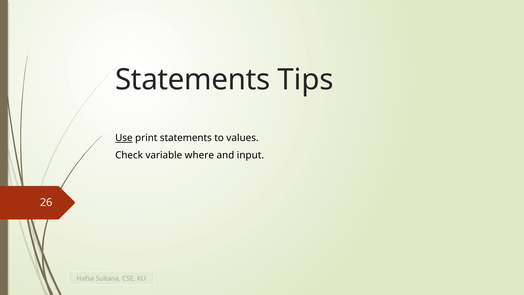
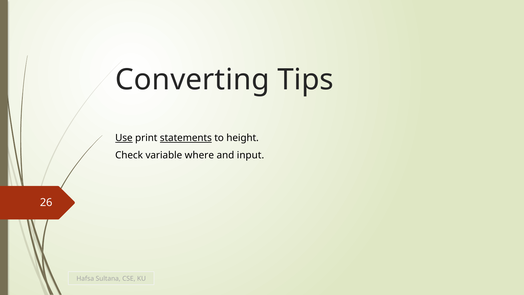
Statements: Statements -> Converting (192, 80)
statements underline: none -> present (186, 138)
values: values -> height (243, 138)
